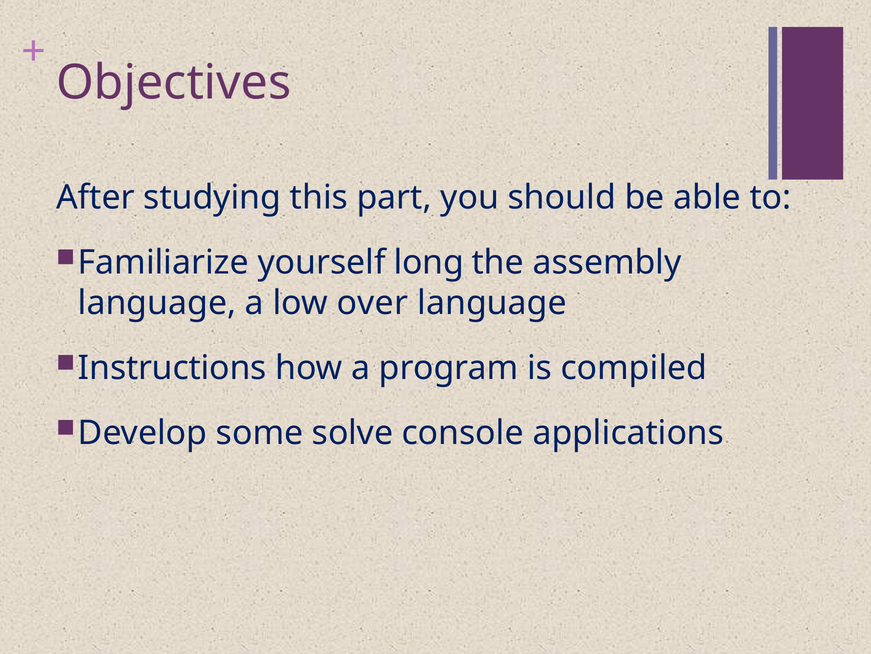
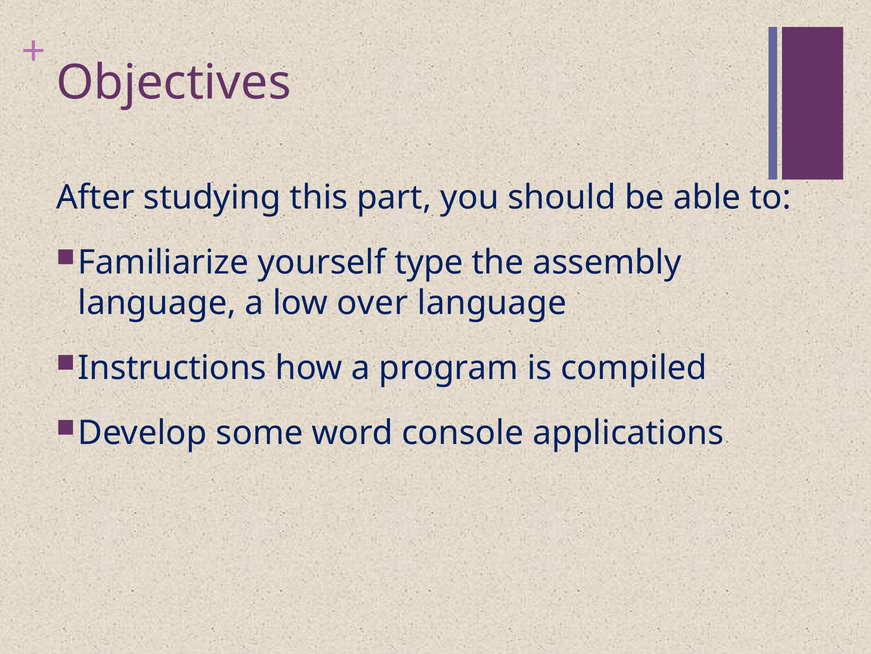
long: long -> type (429, 262)
solve: solve -> word (353, 432)
